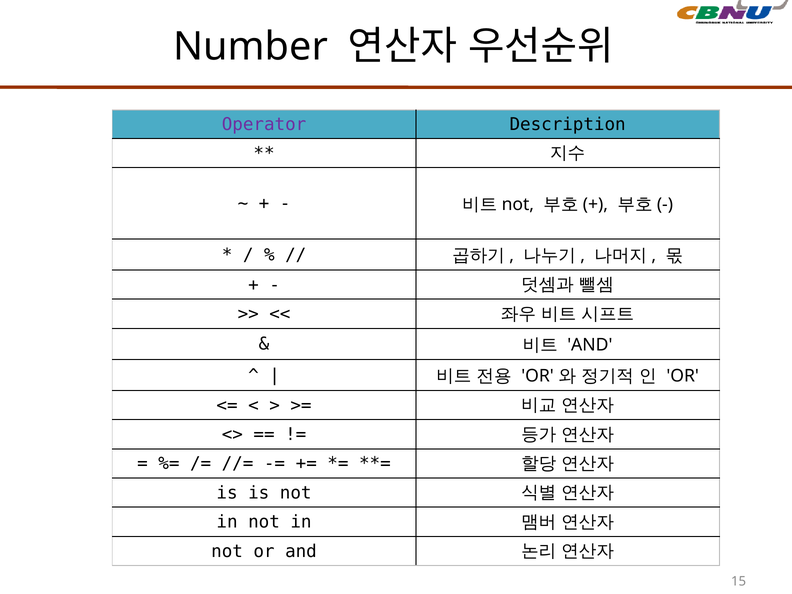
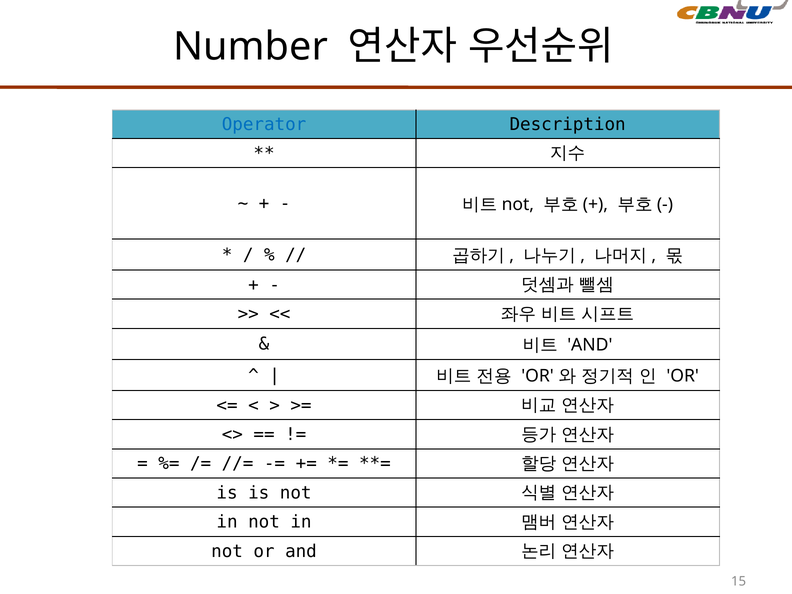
Operator colour: purple -> blue (264, 124)
